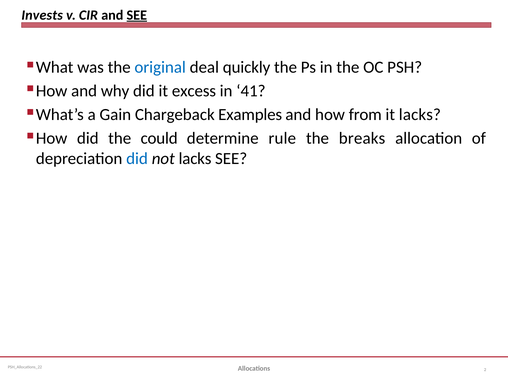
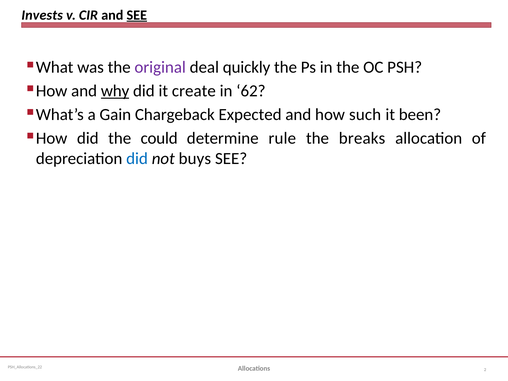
original colour: blue -> purple (160, 67)
why underline: none -> present (115, 91)
excess: excess -> create (194, 91)
41: 41 -> 62 (251, 91)
Examples: Examples -> Expected (250, 115)
from: from -> such (365, 115)
it lacks: lacks -> been (420, 115)
not lacks: lacks -> buys (195, 159)
